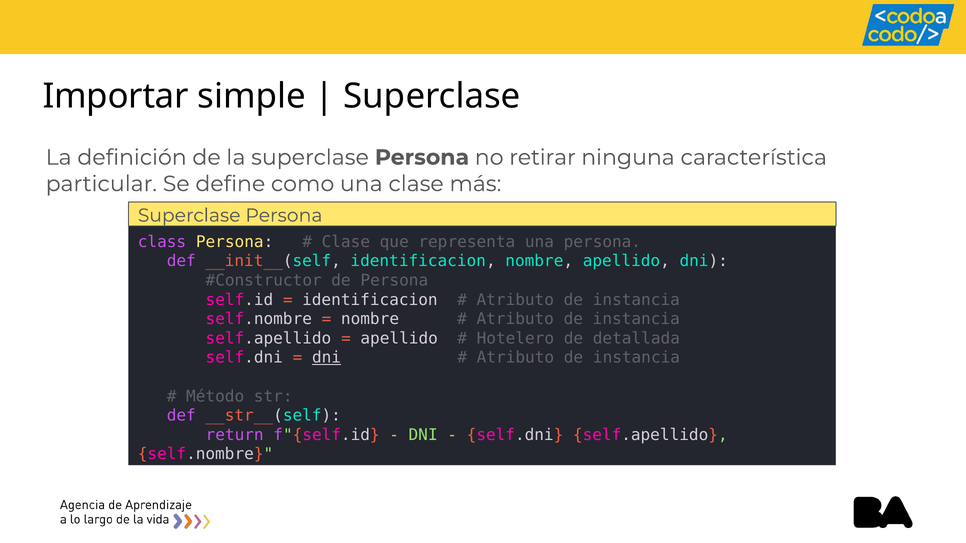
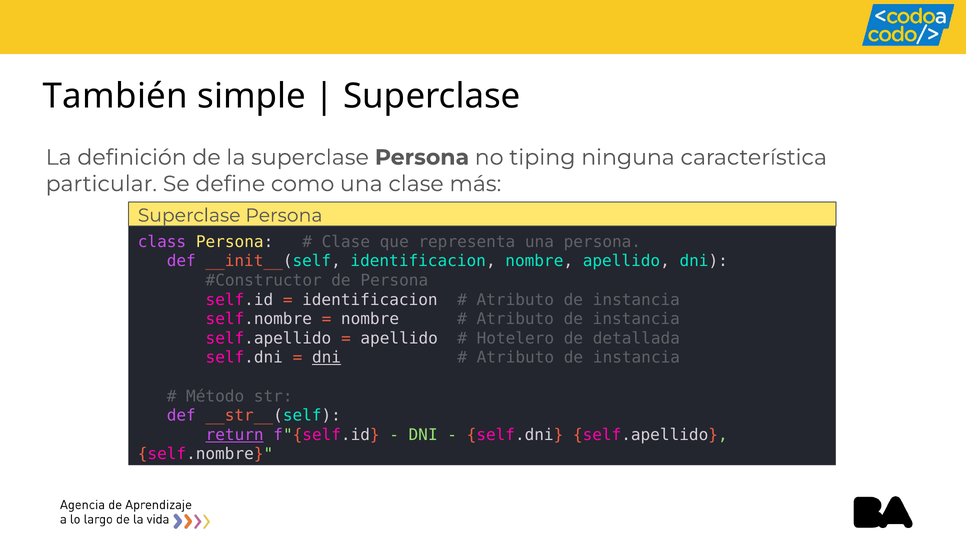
Importar: Importar -> También (115, 96)
retirar: retirar -> tiping (542, 158)
return underline: none -> present (235, 435)
